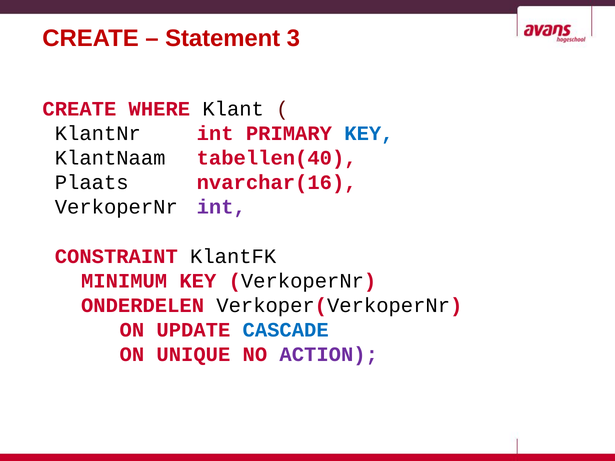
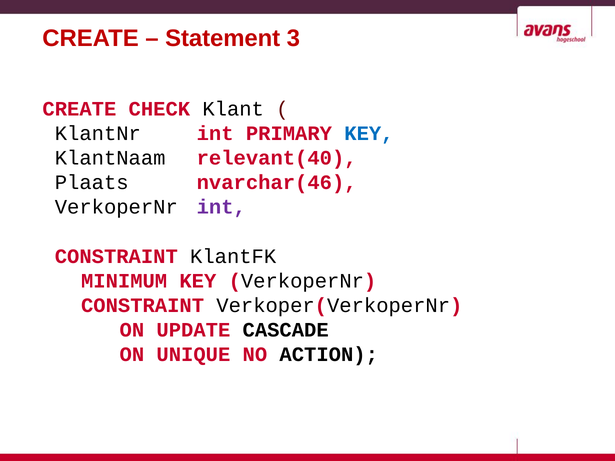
WHERE: WHERE -> CHECK (159, 109)
tabellen(40: tabellen(40 -> relevant(40 (277, 158)
nvarchar(16: nvarchar(16 -> nvarchar(46 (277, 183)
ONDERDELEN: ONDERDELEN -> CONSTRAINT (143, 306)
CASCADE colour: blue -> black (286, 330)
ACTION colour: purple -> black (329, 355)
